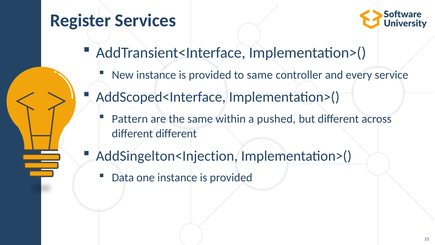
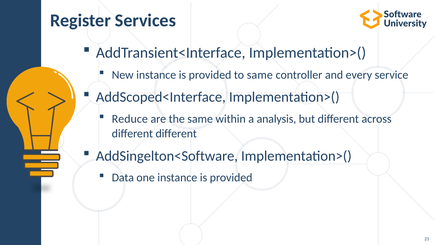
Pattern: Pattern -> Reduce (130, 119)
pushed: pushed -> analysis (276, 119)
AddSingelton<Injection: AddSingelton<Injection -> AddSingelton<Software (167, 156)
